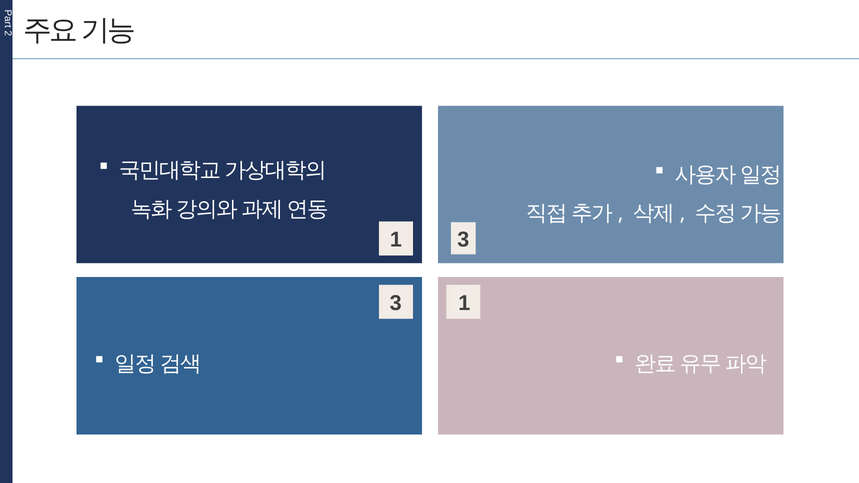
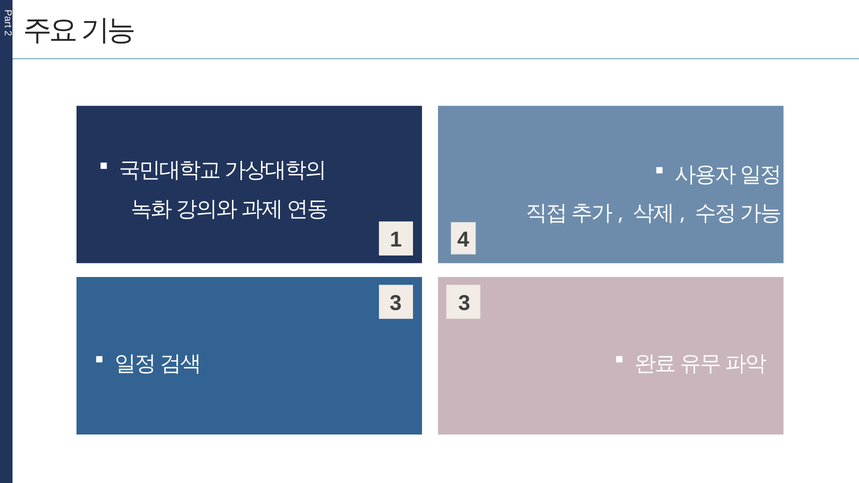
1 3: 3 -> 4 (463, 240)
3 1: 1 -> 3 (464, 303)
